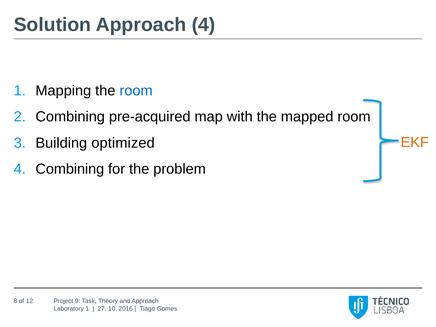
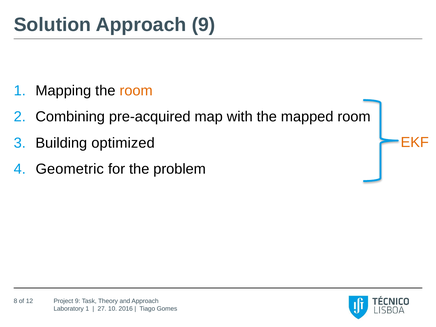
Approach 4: 4 -> 9 (204, 25)
room colour: blue -> orange (136, 91)
Combining: Combining -> Geometric (70, 169)
